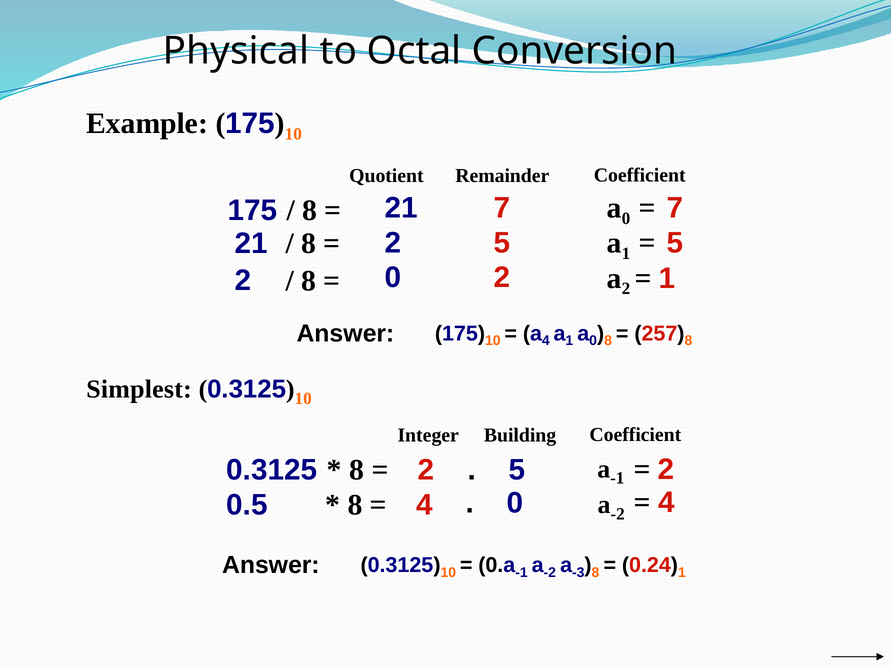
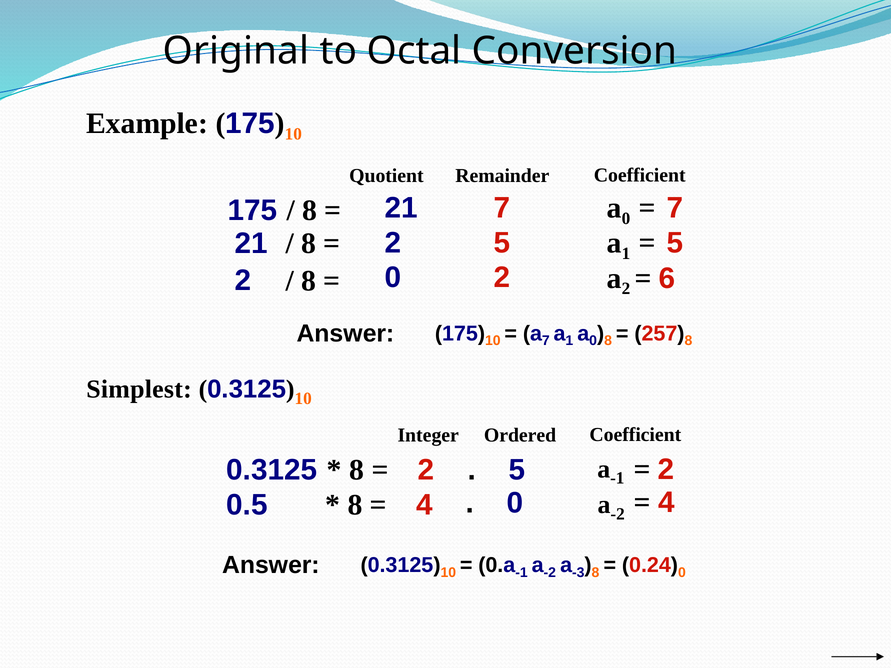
Physical: Physical -> Original (236, 51)
1: 1 -> 6 (667, 278)
4: 4 -> 7 (546, 341)
Building: Building -> Ordered (520, 436)
1: 1 -> 0 (682, 573)
